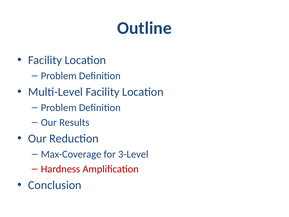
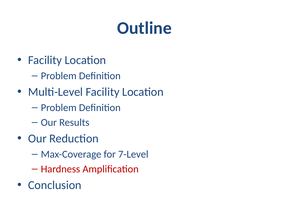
3-Level: 3-Level -> 7-Level (133, 154)
